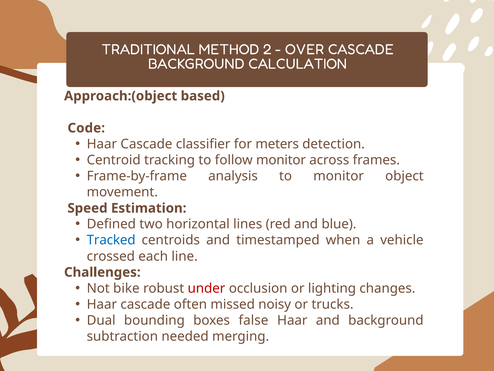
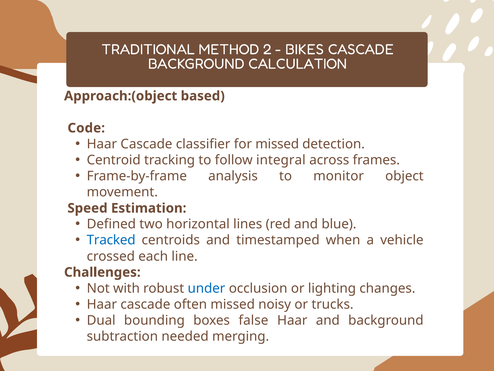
OVER: OVER -> BIKES (305, 49)
for meters: meters -> missed (277, 144)
follow monitor: monitor -> integral (281, 160)
bike: bike -> with (127, 288)
under colour: red -> blue (206, 288)
